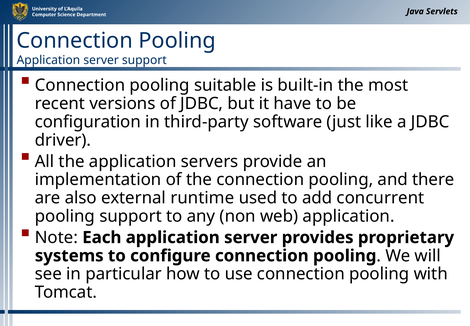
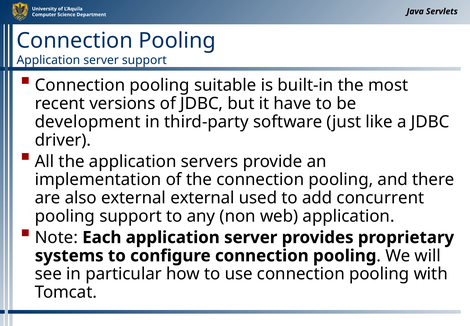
configuration: configuration -> development (88, 122)
external runtime: runtime -> external (202, 198)
